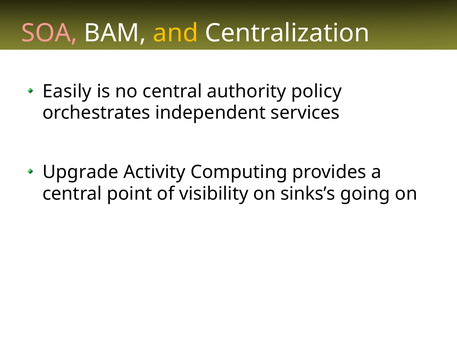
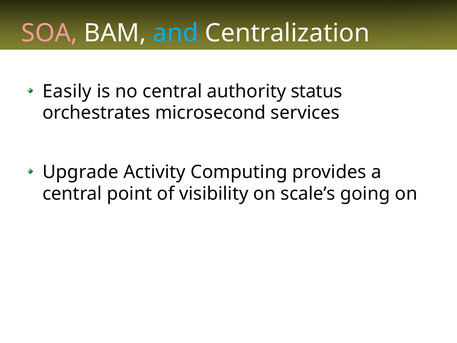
and colour: yellow -> light blue (176, 33)
policy: policy -> status (317, 91)
independent: independent -> microsecond (210, 113)
sinks’s: sinks’s -> scale’s (308, 193)
